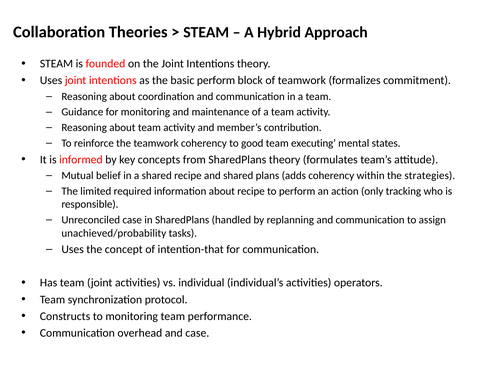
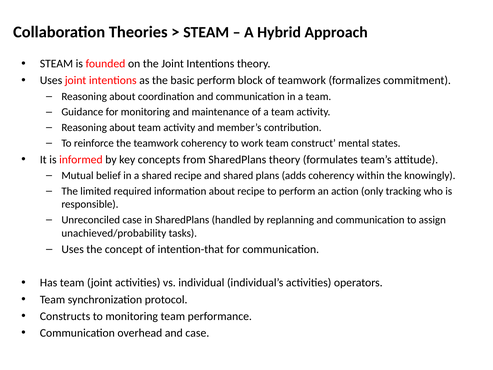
good: good -> work (252, 143)
executing: executing -> construct (313, 143)
strategies: strategies -> knowingly (430, 175)
